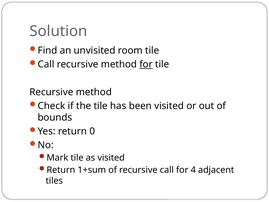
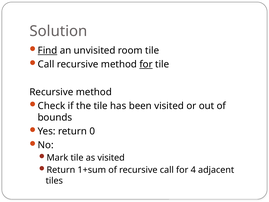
Find underline: none -> present (48, 50)
